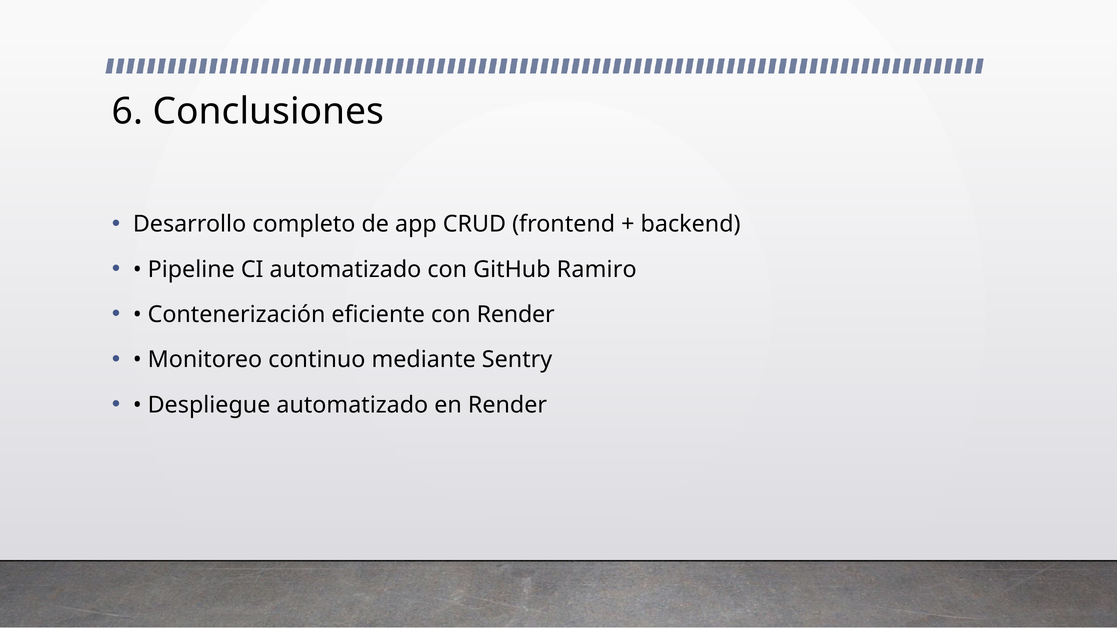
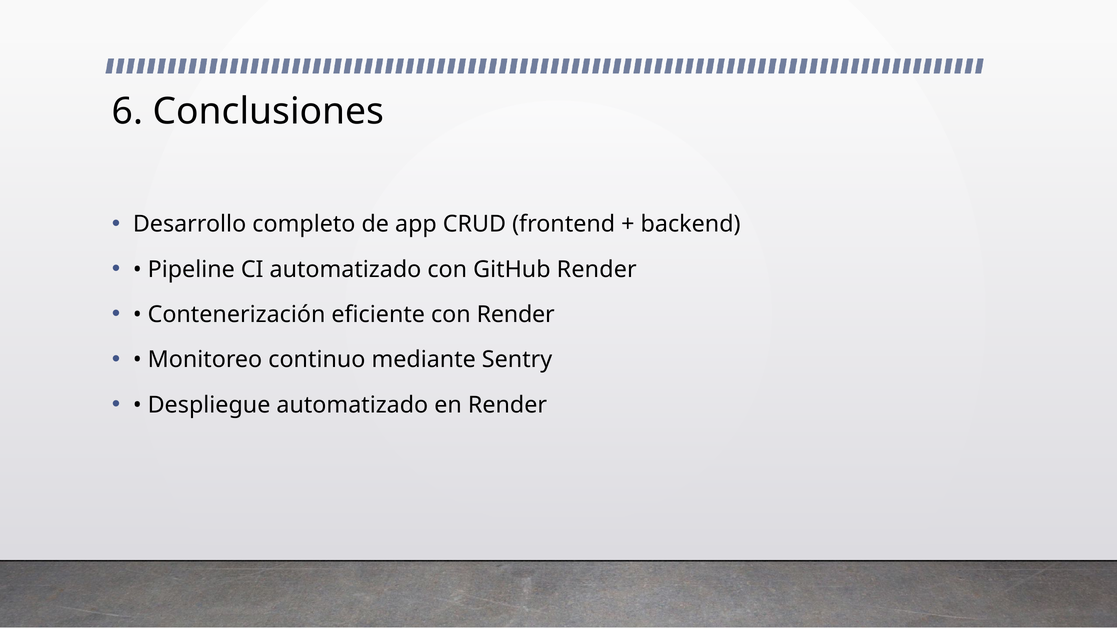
GitHub Ramiro: Ramiro -> Render (597, 270)
